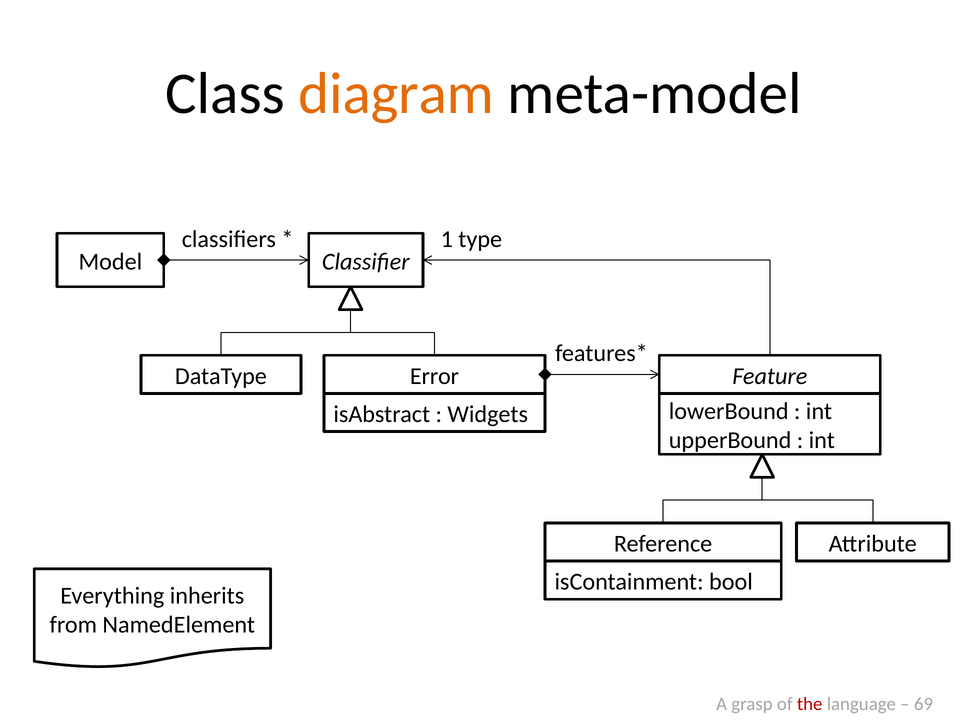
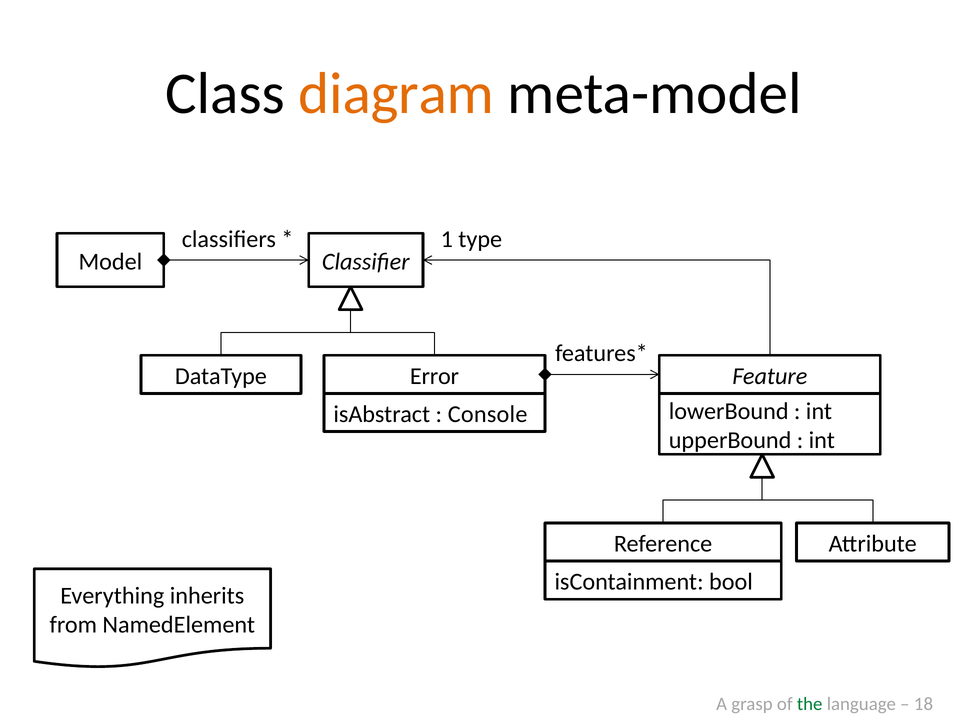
Widgets: Widgets -> Console (488, 414)
the colour: red -> green (810, 704)
69: 69 -> 18 (924, 704)
